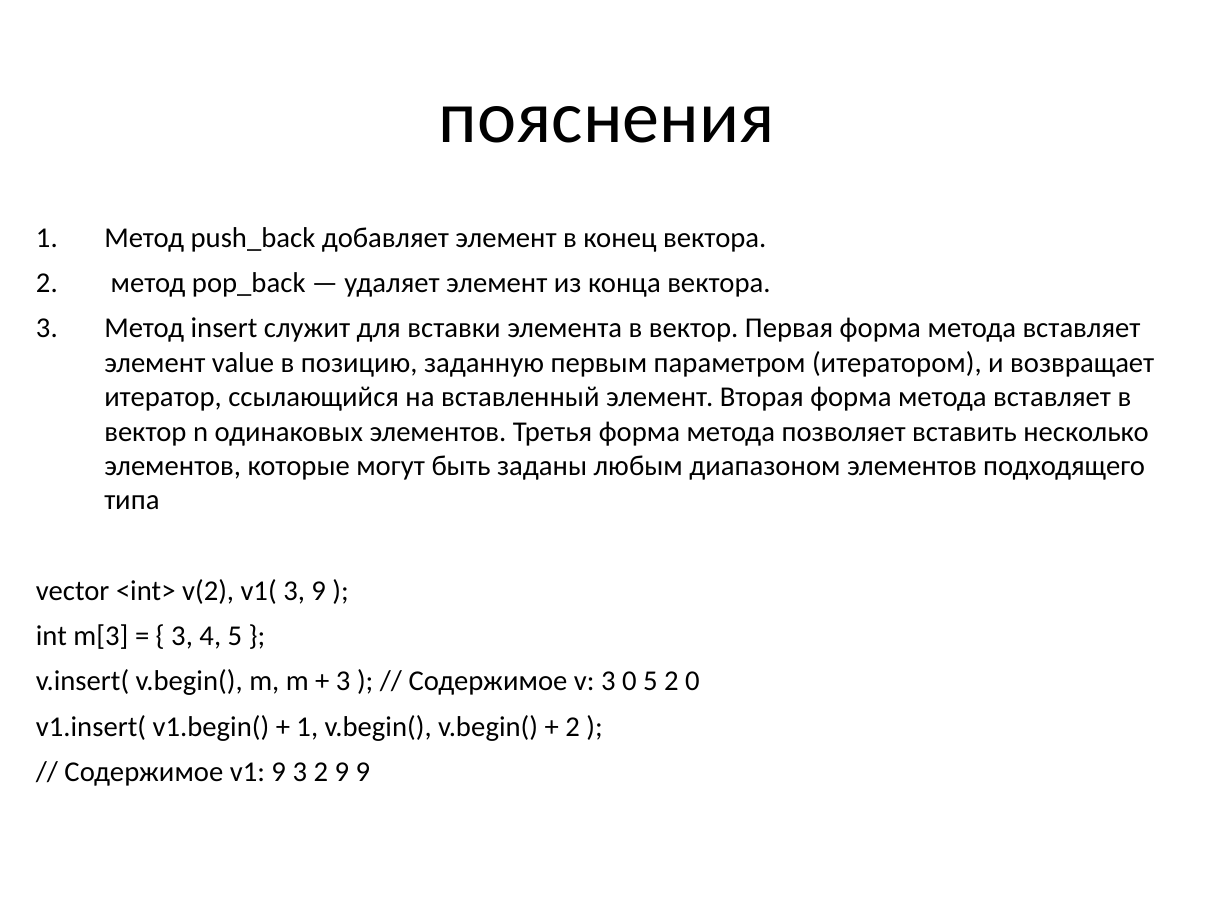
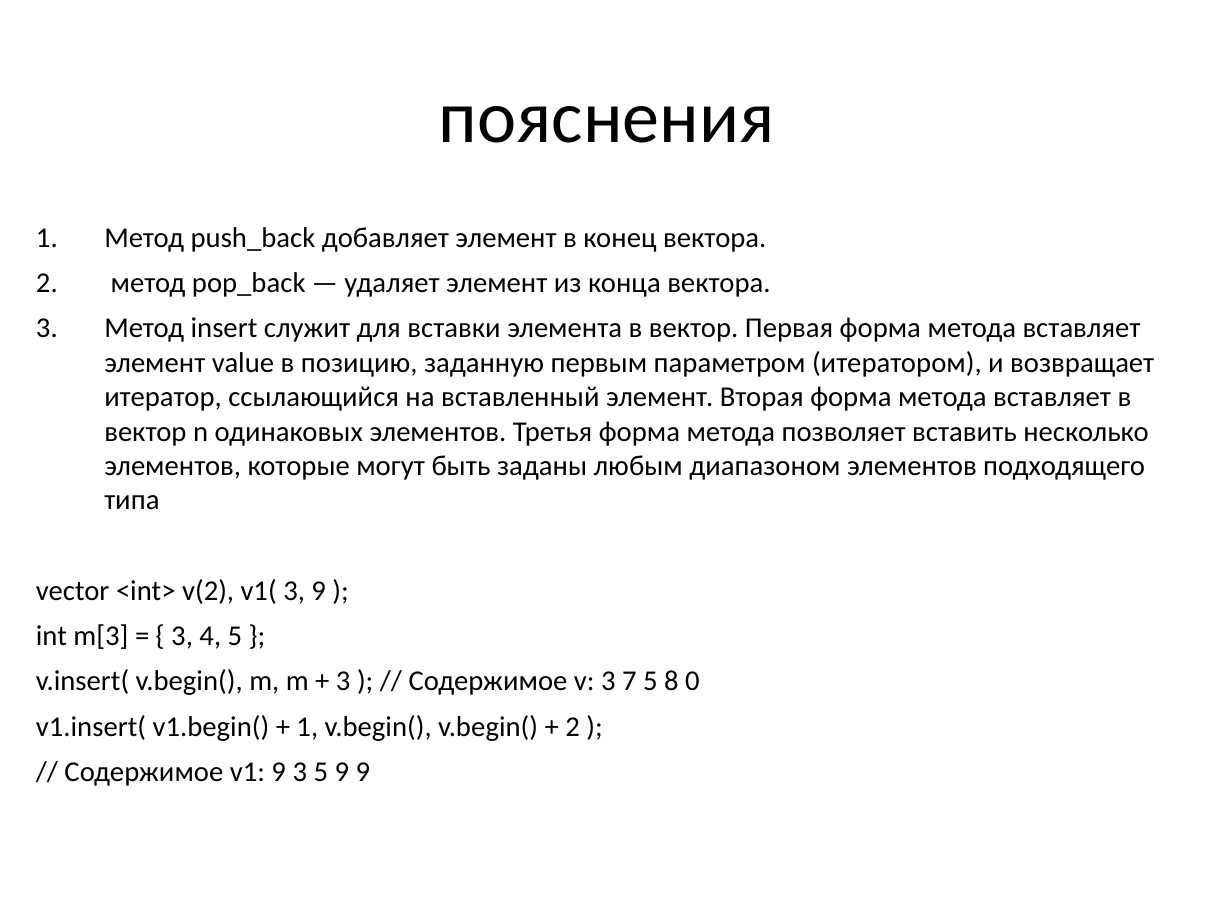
3 0: 0 -> 7 (629, 681)
5 2: 2 -> 8 (671, 681)
3 2: 2 -> 5 (321, 772)
